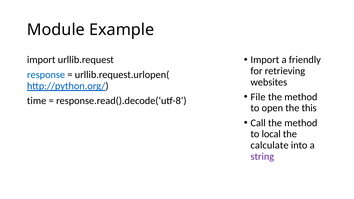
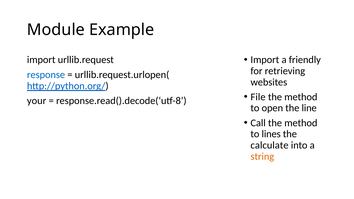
time: time -> your (37, 101)
this: this -> line (309, 108)
local: local -> lines (271, 134)
string colour: purple -> orange (262, 156)
